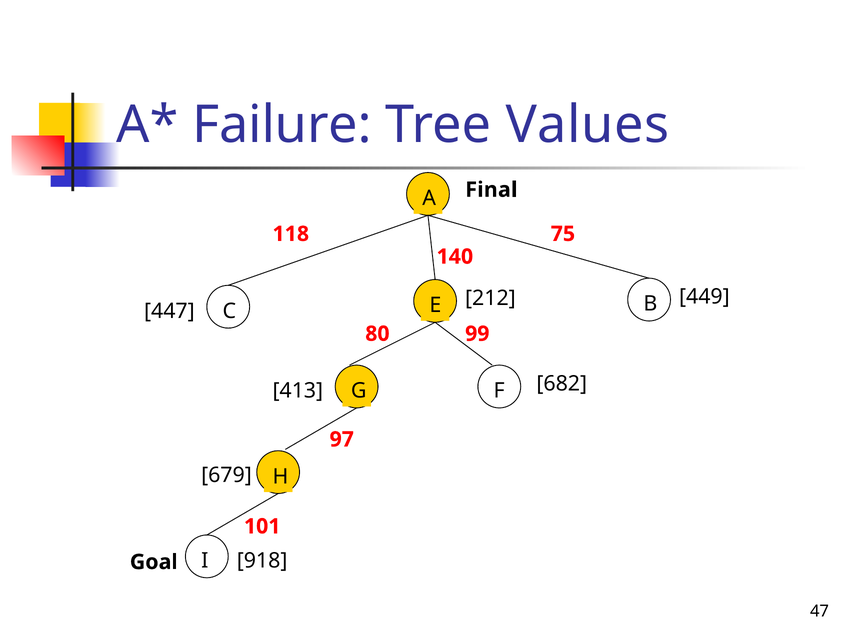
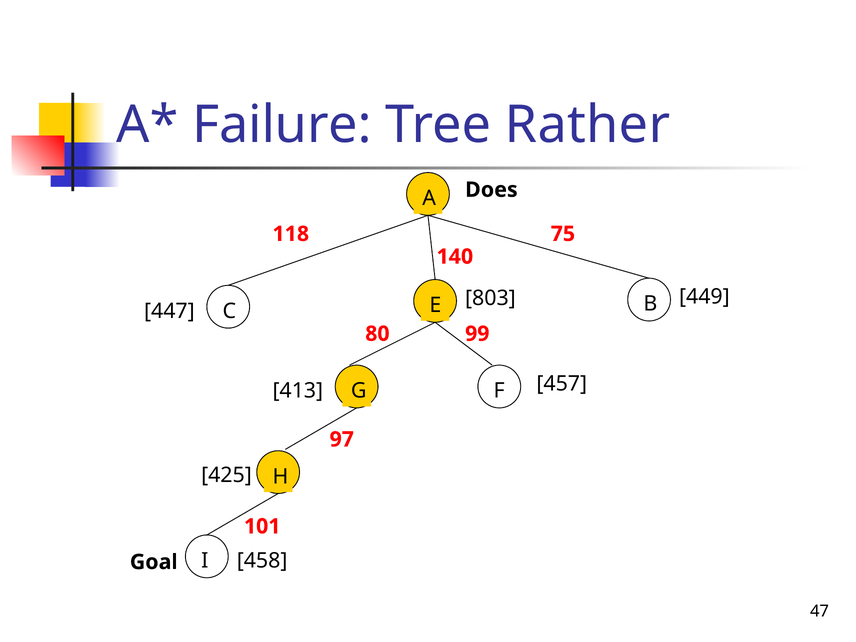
Values: Values -> Rather (588, 125)
Final: Final -> Does (491, 190)
212: 212 -> 803 (490, 298)
682: 682 -> 457 (562, 384)
679: 679 -> 425 (226, 475)
918: 918 -> 458 (262, 561)
